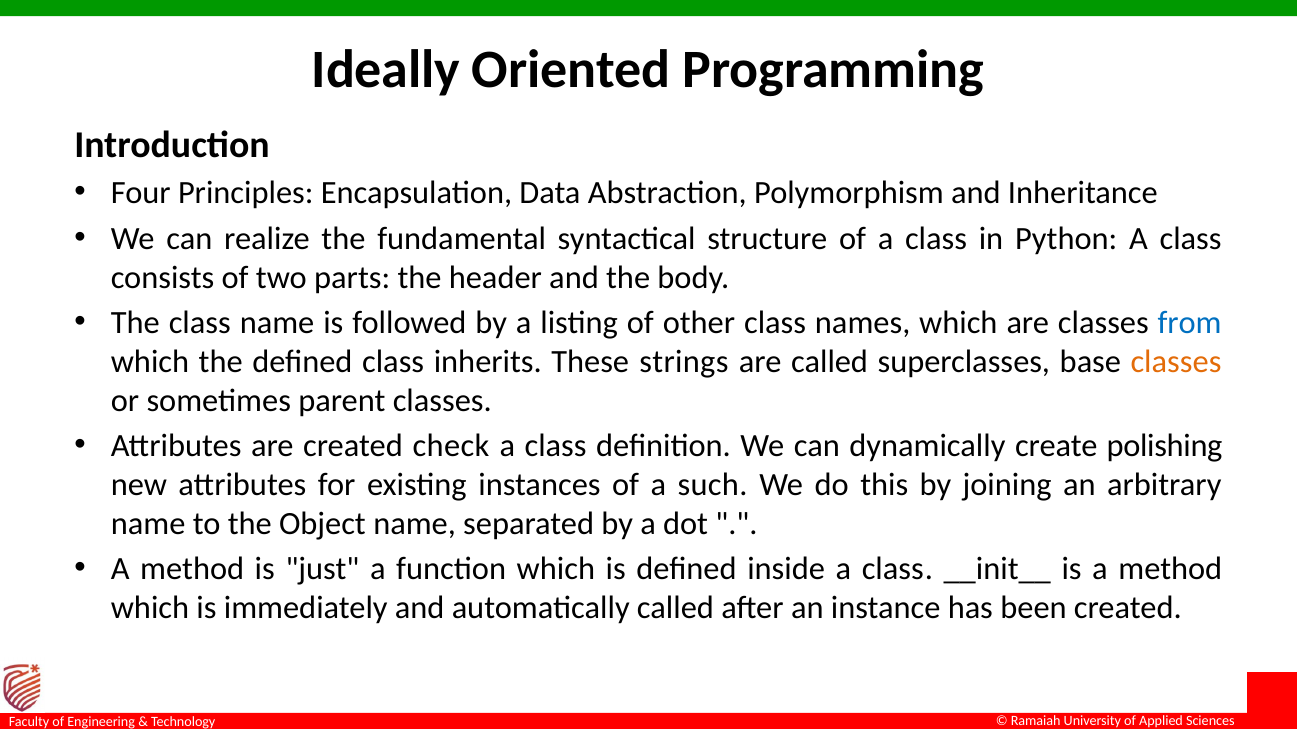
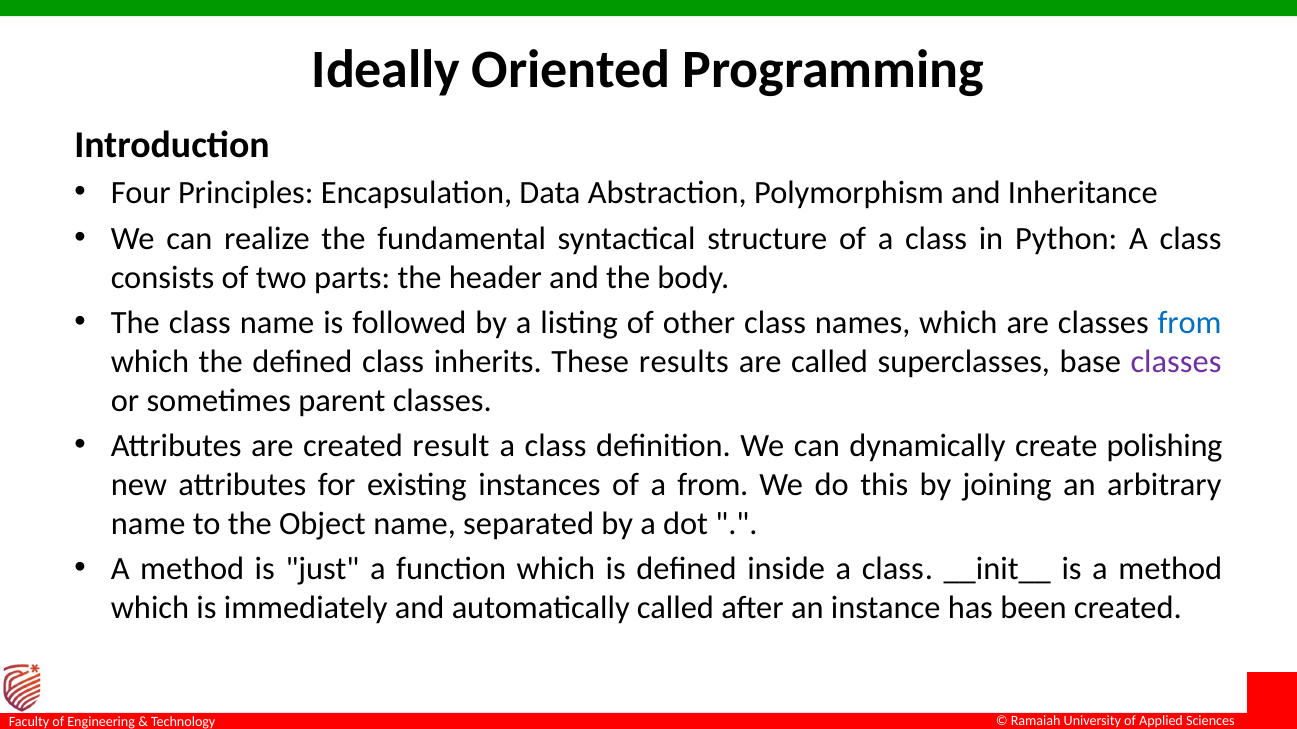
strings: strings -> results (684, 362)
classes colour: orange -> purple (1176, 362)
check: check -> result (451, 446)
a such: such -> from (713, 485)
